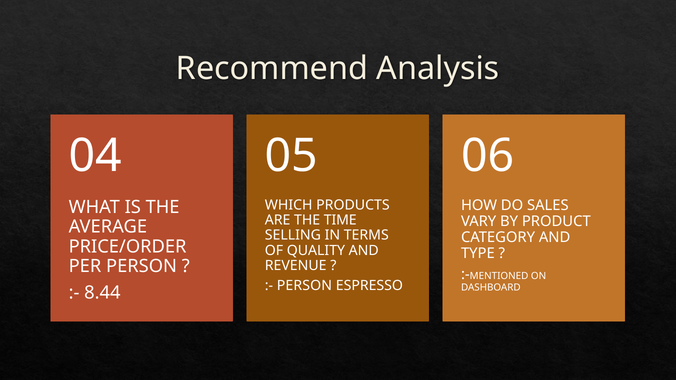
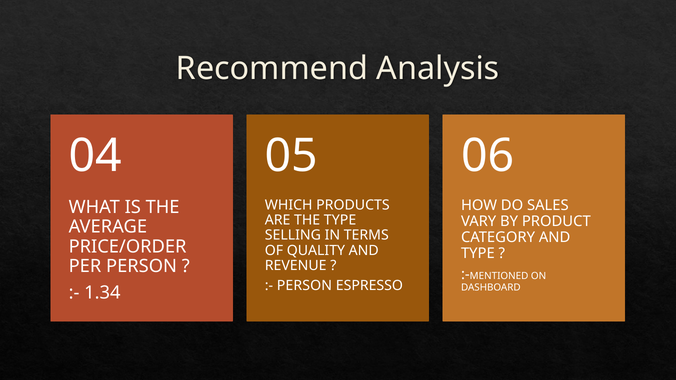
THE TIME: TIME -> TYPE (340, 220)
8.44: 8.44 -> 1.34 (102, 293)
